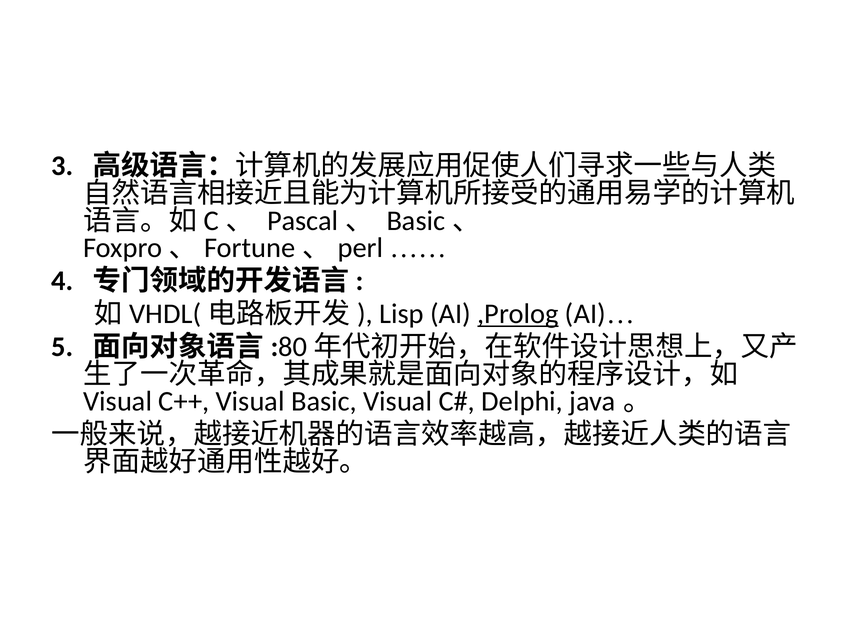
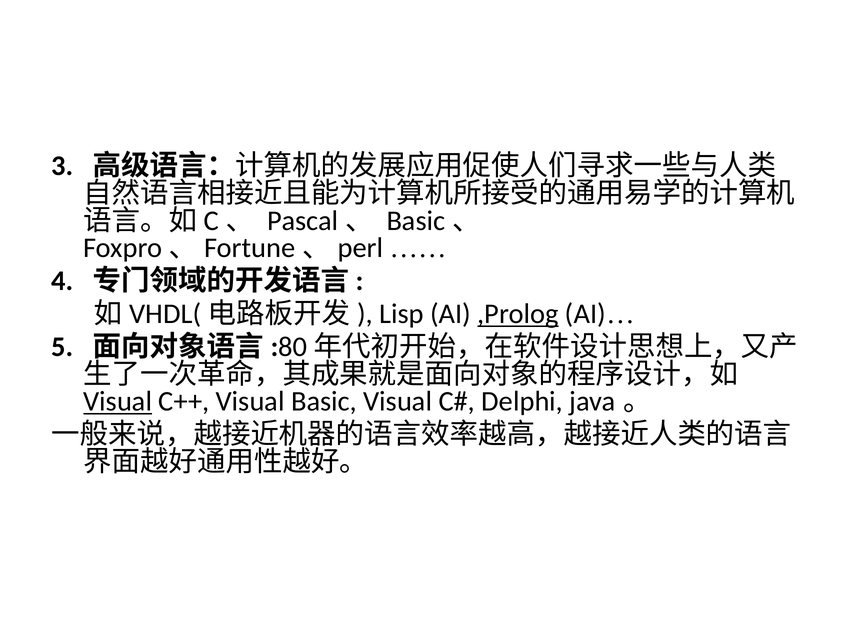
Visual underline: none -> present (118, 402)
